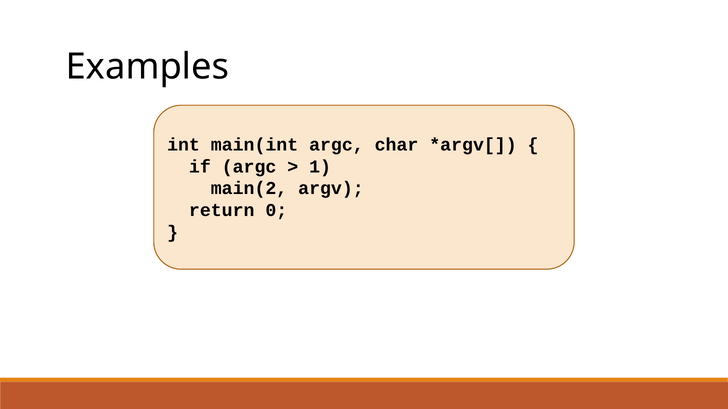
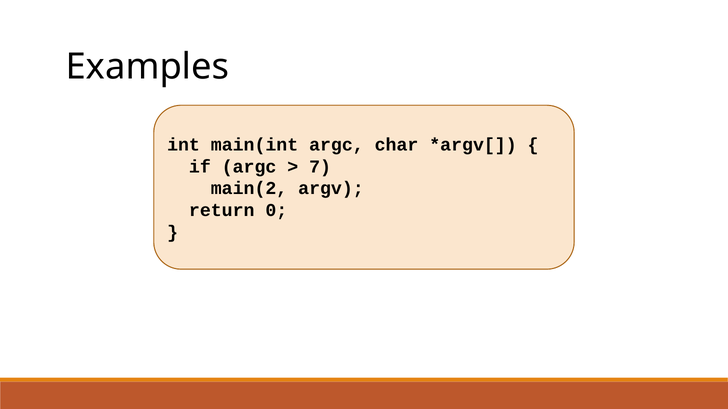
1: 1 -> 7 (320, 167)
